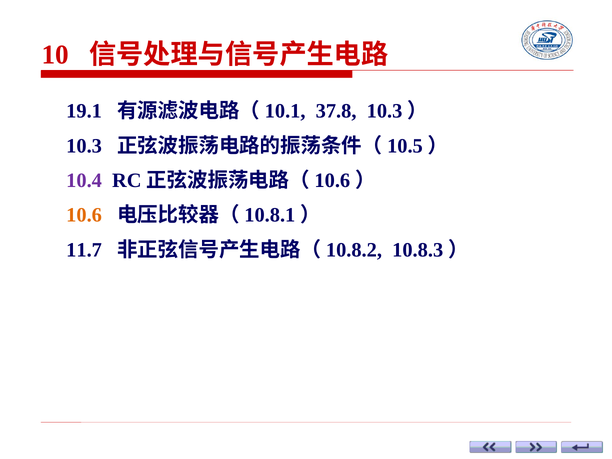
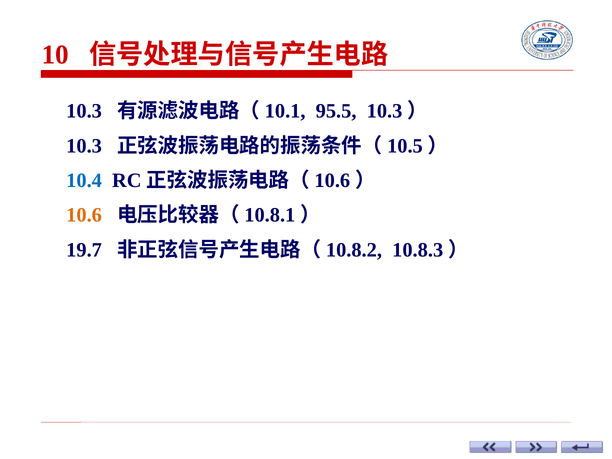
19.1: 19.1 -> 10.3 (84, 111)
37.8: 37.8 -> 95.5 (336, 111)
10.4 colour: purple -> blue (84, 181)
11.7: 11.7 -> 19.7 (84, 250)
